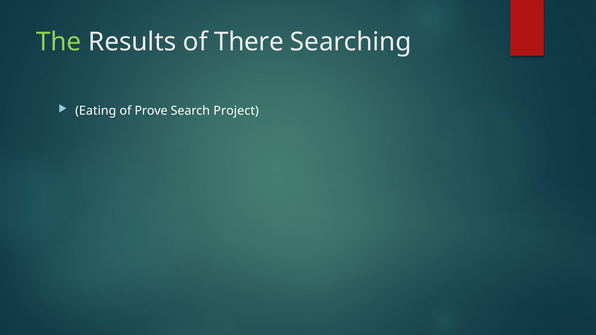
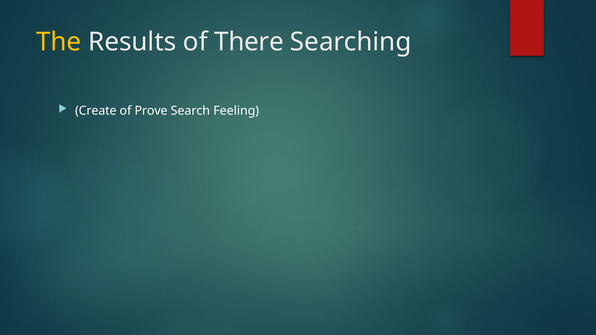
The colour: light green -> yellow (59, 42)
Eating: Eating -> Create (96, 111)
Project: Project -> Feeling (236, 111)
